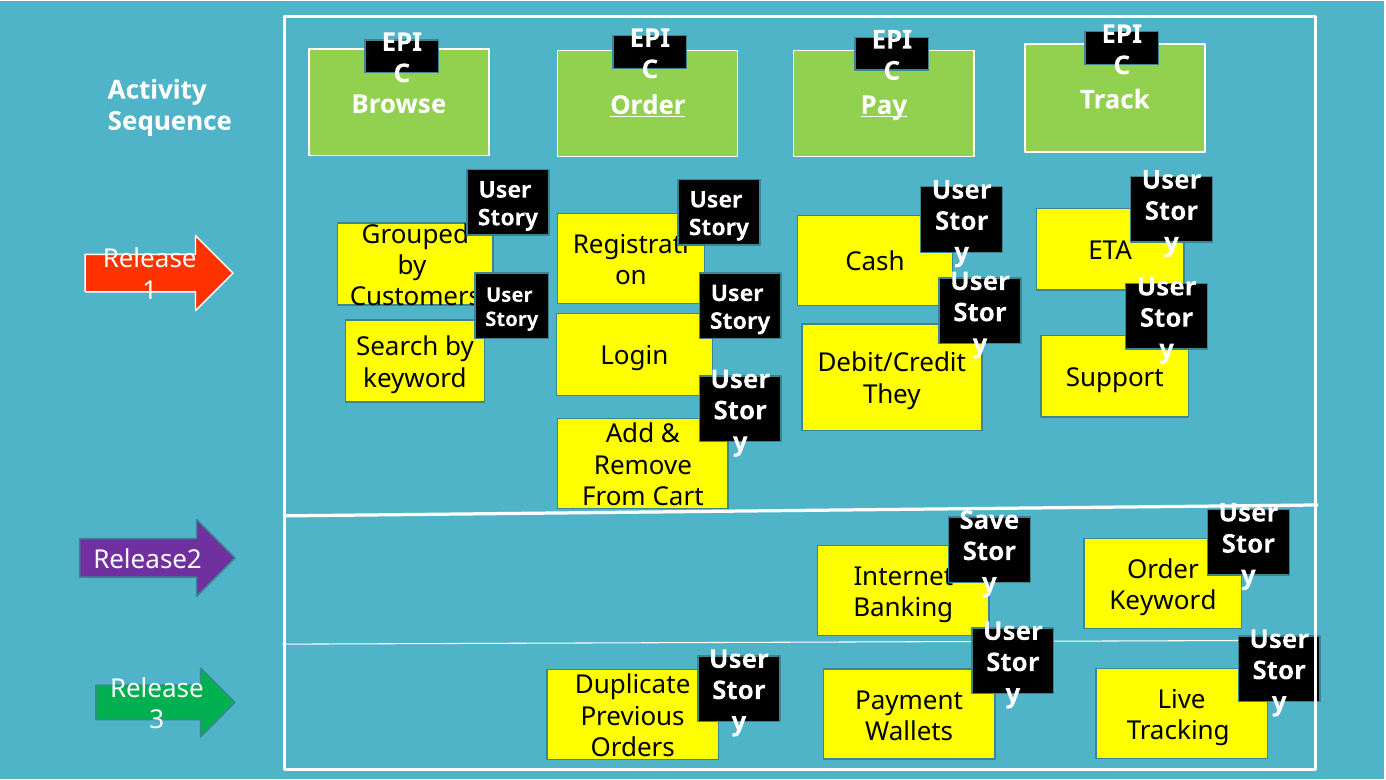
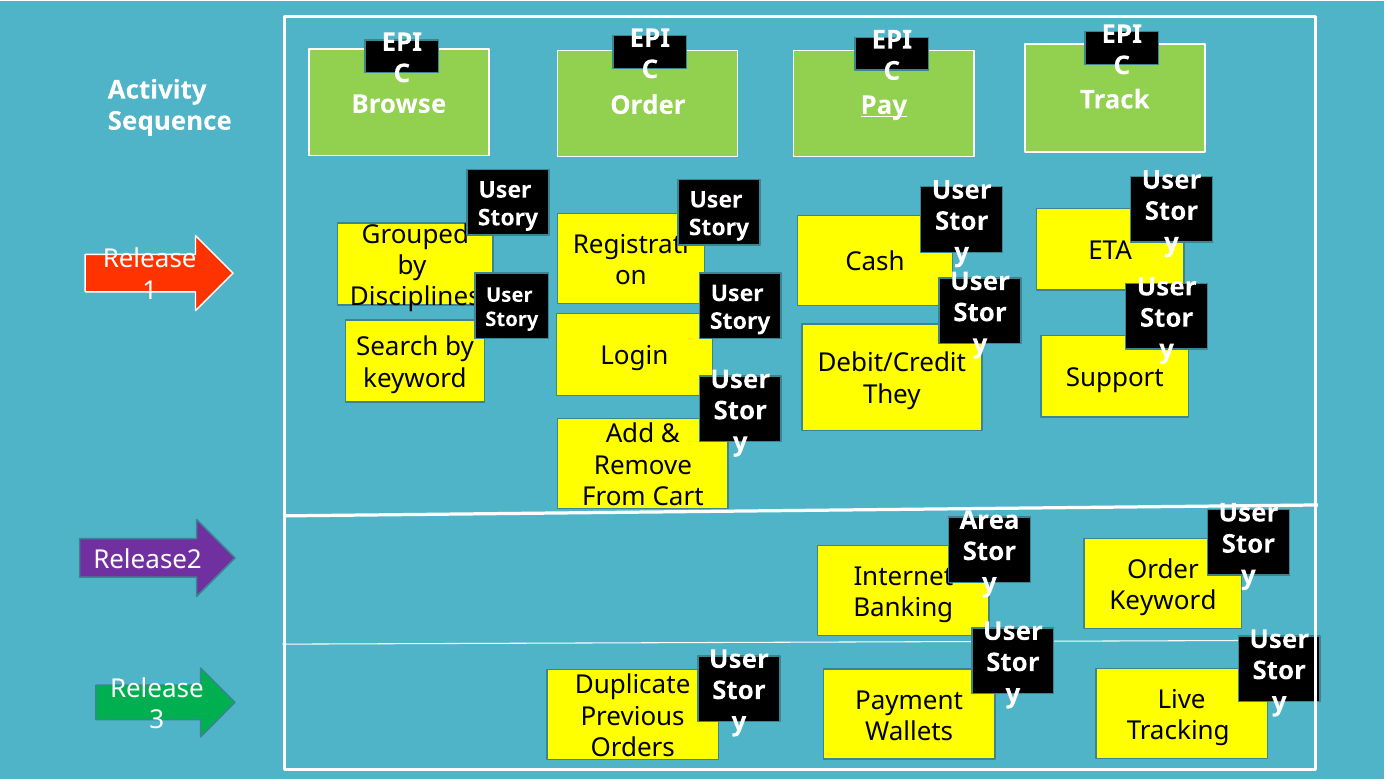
Order underline: present -> none (648, 105)
Customers: Customers -> Disciplines (415, 297)
Save: Save -> Area (989, 520)
